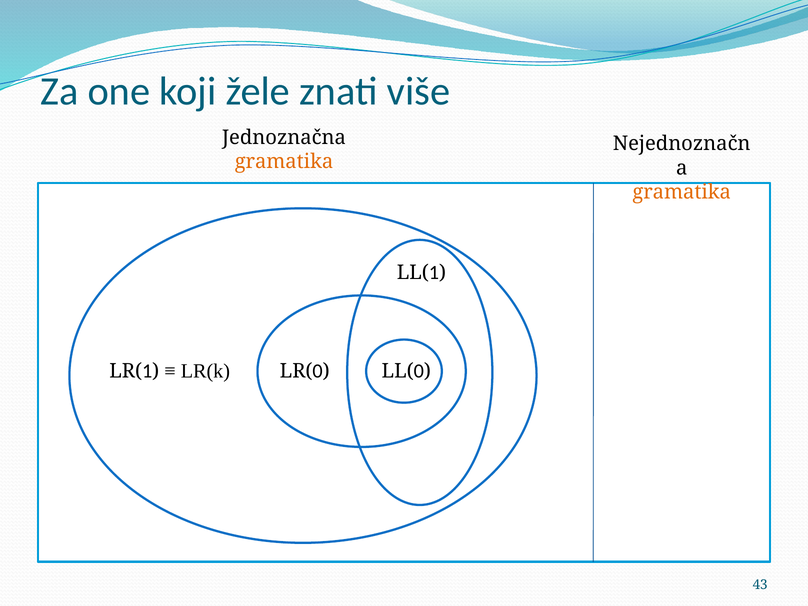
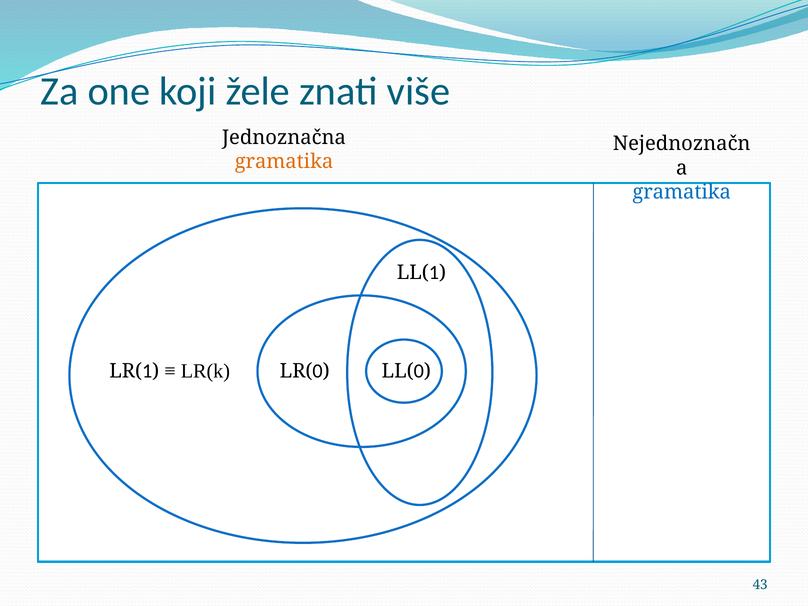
gramatika colour: orange -> blue (682, 192)
